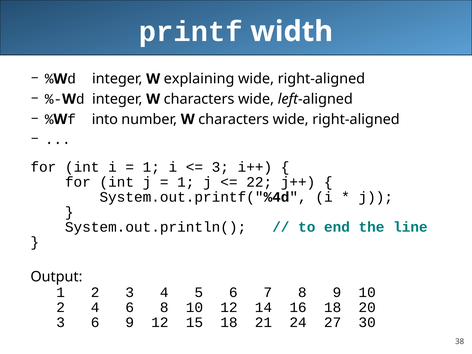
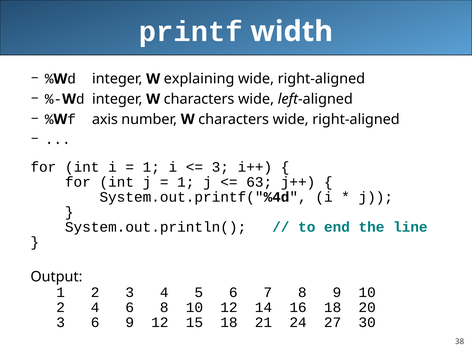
into: into -> axis (105, 119)
22: 22 -> 63 (259, 182)
